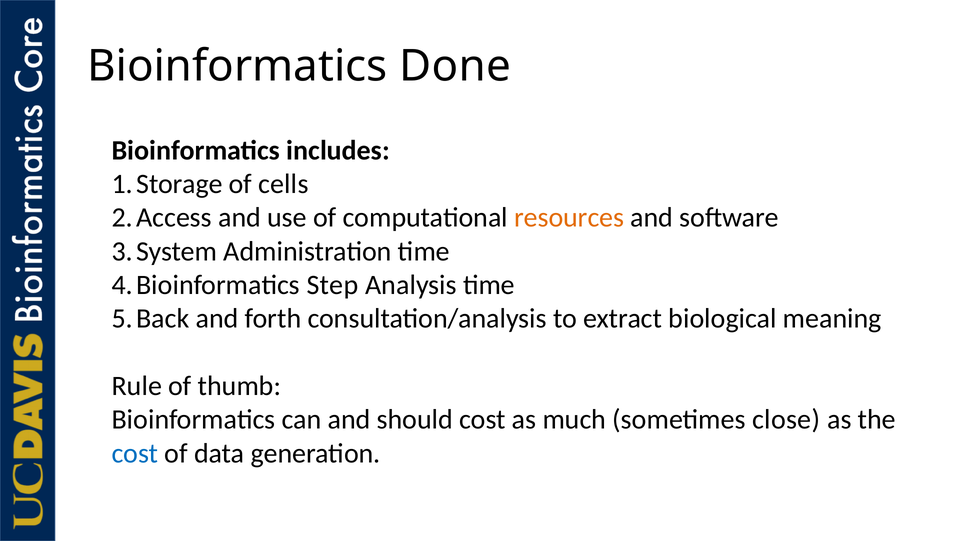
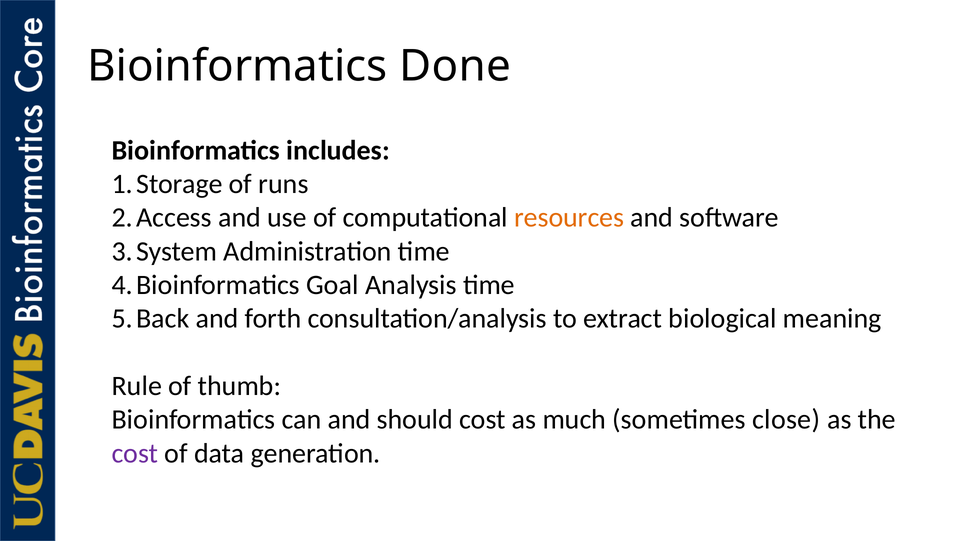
cells: cells -> runs (283, 184)
Step: Step -> Goal (333, 285)
cost colour: blue -> purple (135, 453)
